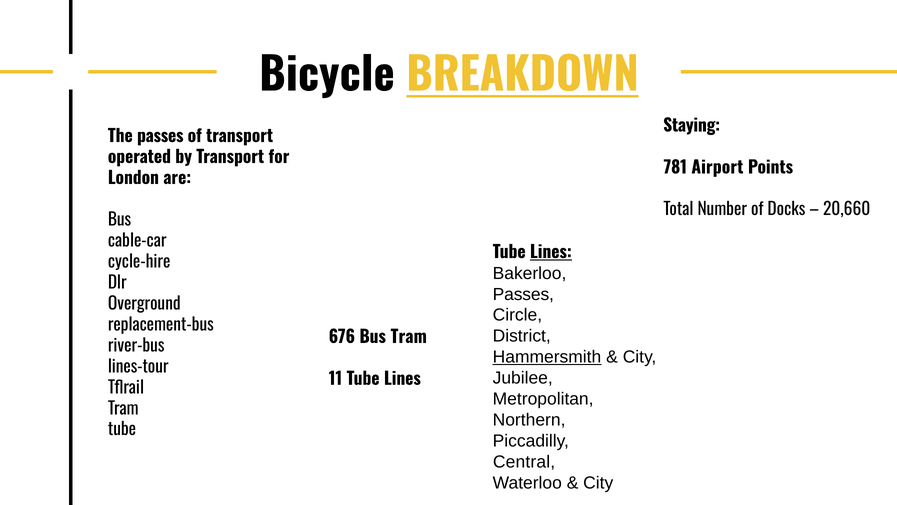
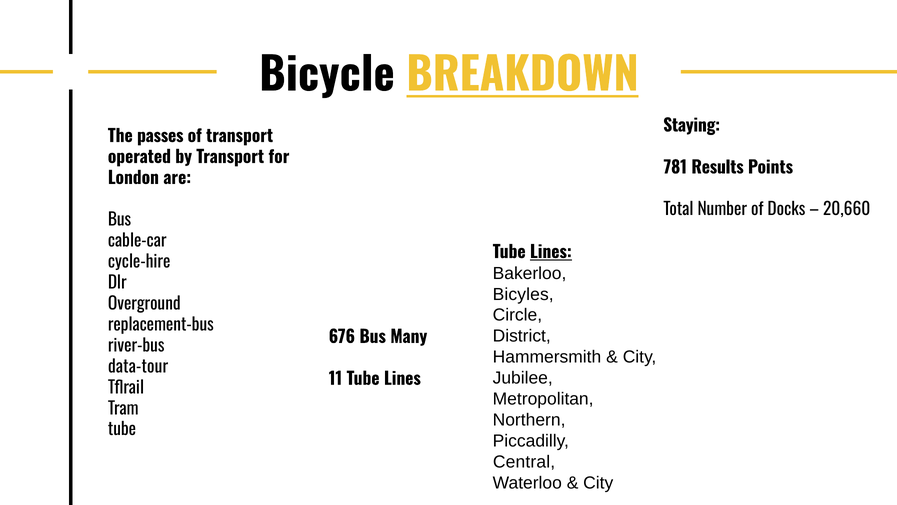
Airport: Airport -> Results (718, 168)
Passes: Passes -> Bicyles (523, 294)
Bus Tram: Tram -> Many (409, 337)
Hammersmith underline: present -> none (547, 357)
lines-tour: lines-tour -> data-tour (138, 367)
